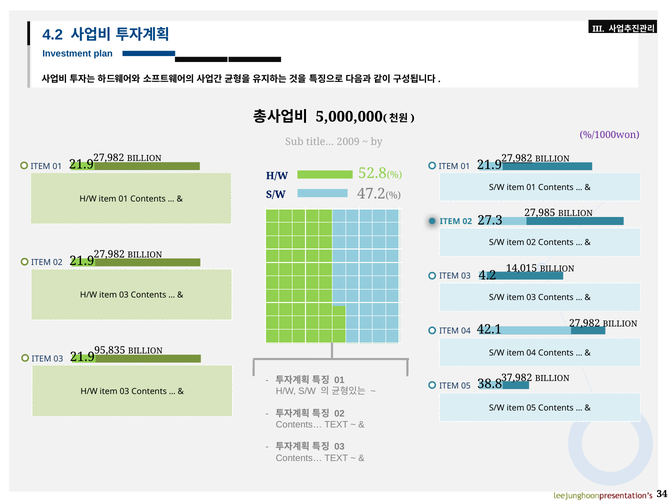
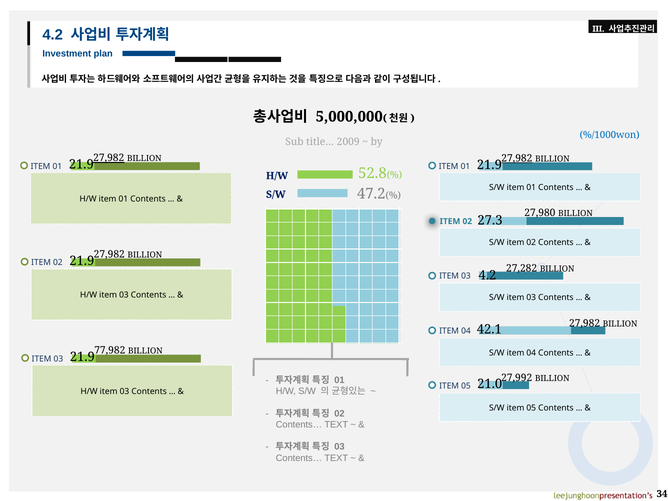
%/1000won colour: purple -> blue (610, 135)
27,982 underline: none -> present (109, 158)
27,985: 27,985 -> 27,980 (540, 213)
14,015: 14,015 -> 27,282 (522, 269)
95,835: 95,835 -> 77,982 (110, 351)
37,982: 37,982 -> 27,992 (517, 378)
38.8: 38.8 -> 21.0 (490, 384)
